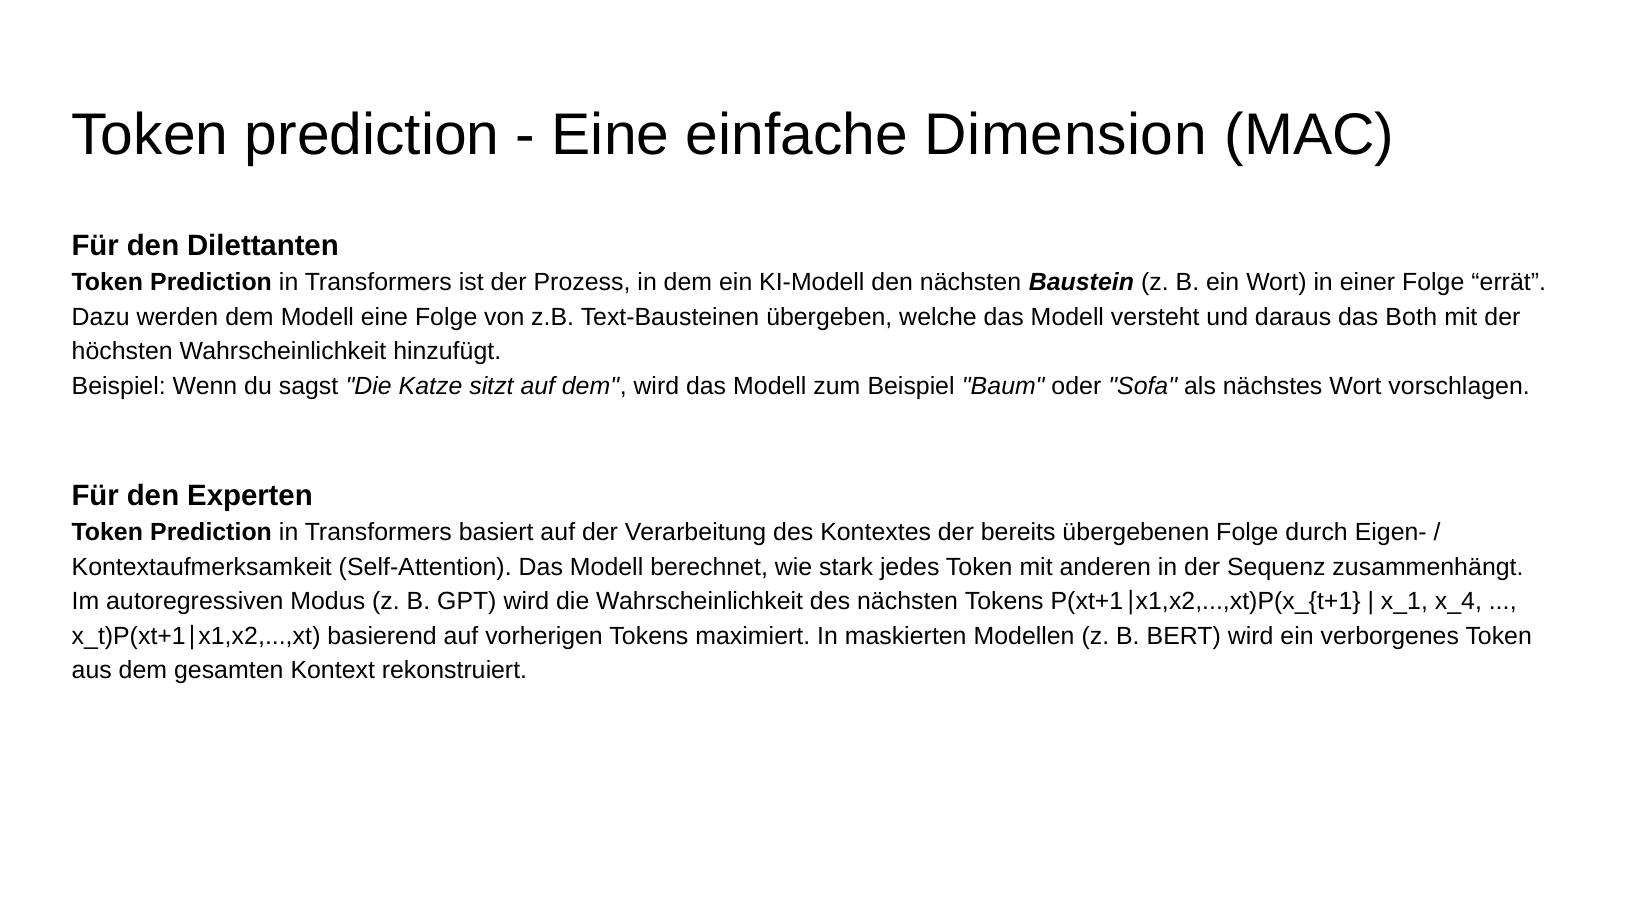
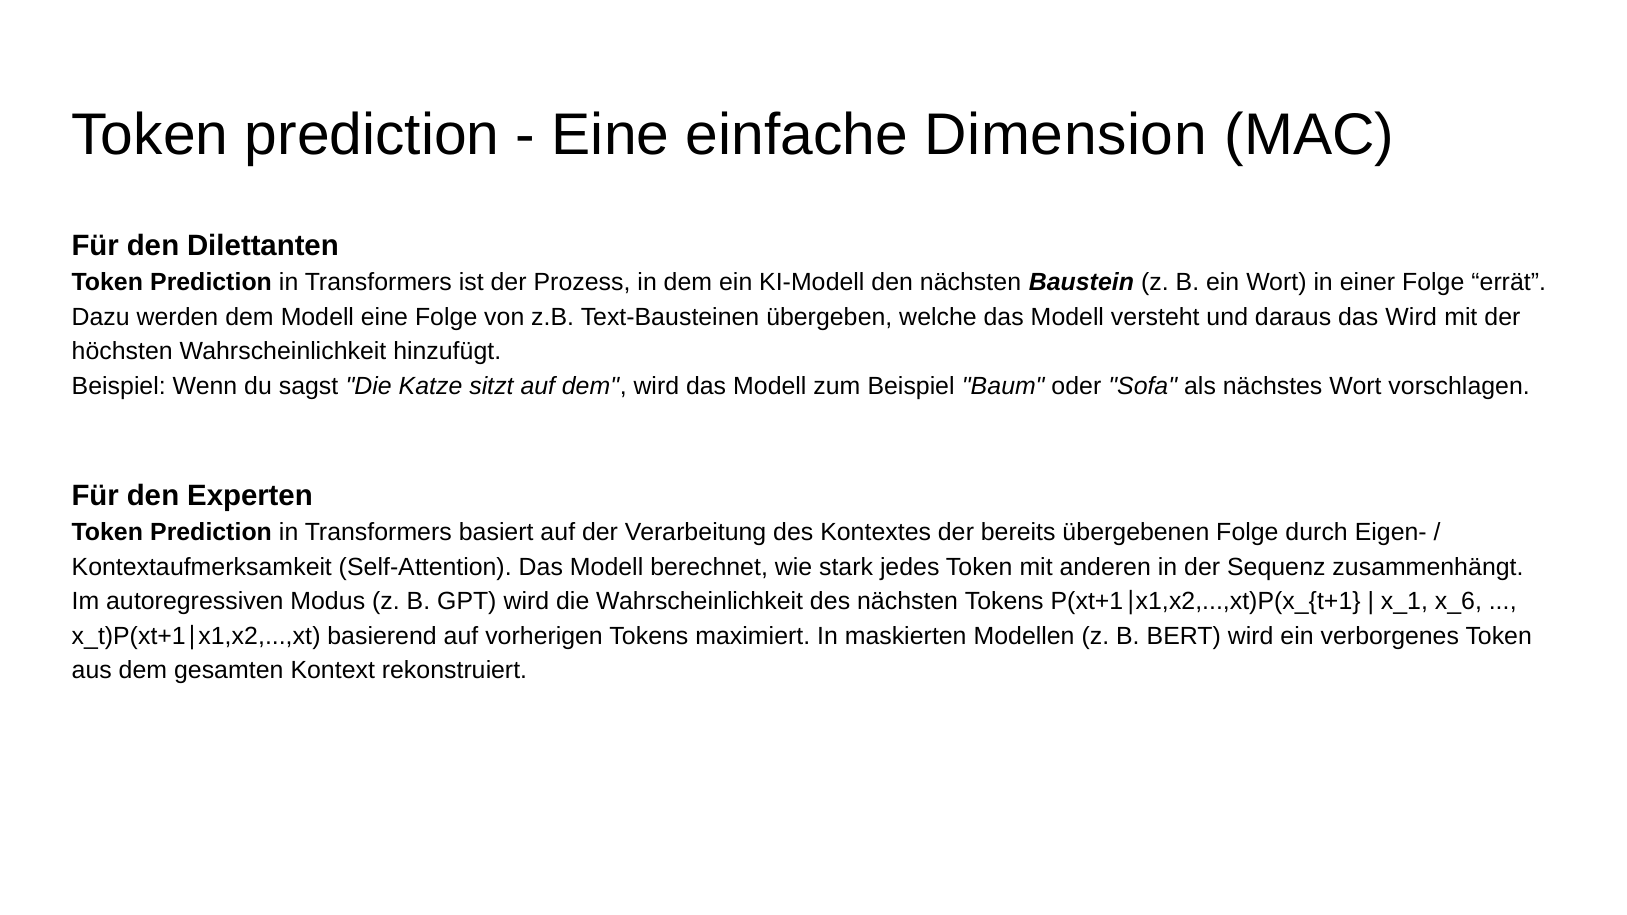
das Both: Both -> Wird (1411, 317)
x_4: x_4 -> x_6 (1458, 602)
